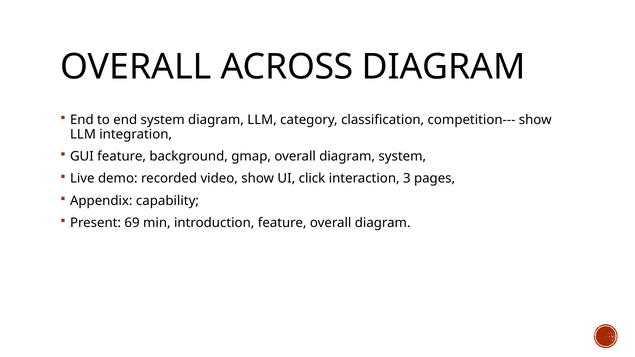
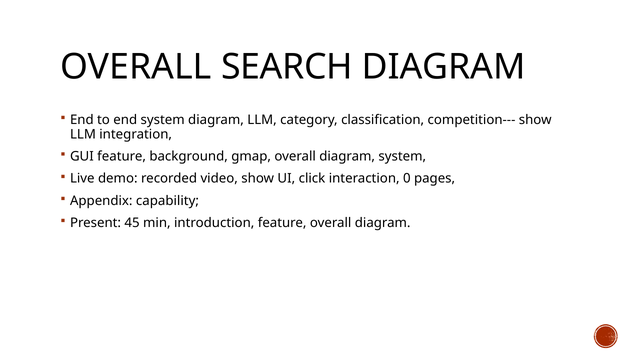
ACROSS: ACROSS -> SEARCH (287, 67)
3: 3 -> 0 (407, 179)
69: 69 -> 45 (132, 223)
